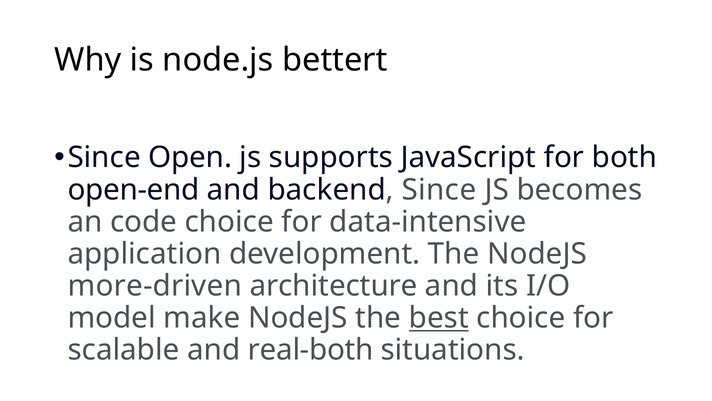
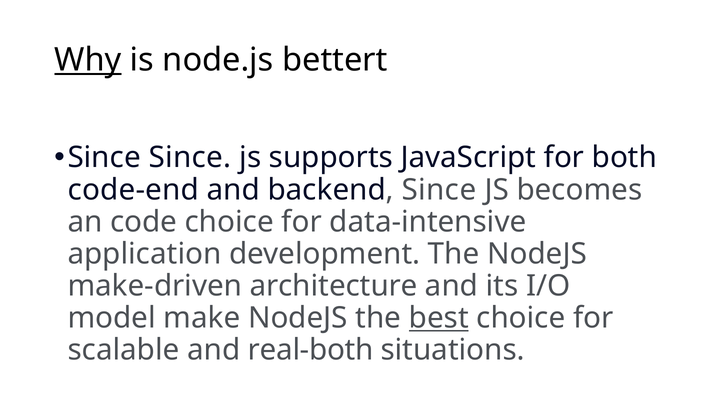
Why underline: none -> present (88, 60)
Since Open: Open -> Since (190, 157)
open-end: open-end -> code-end (133, 190)
more-driven: more-driven -> make-driven (155, 286)
